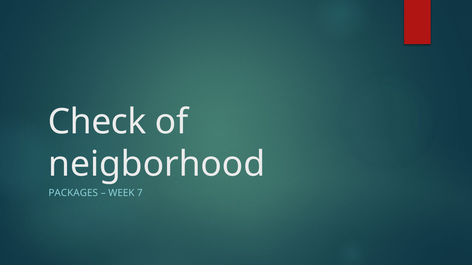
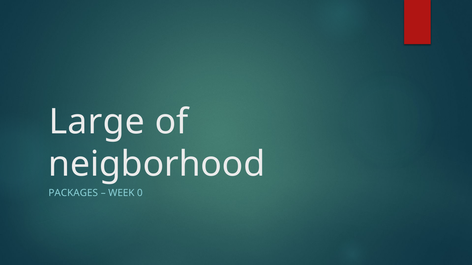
Check: Check -> Large (97, 122)
7: 7 -> 0 (140, 193)
